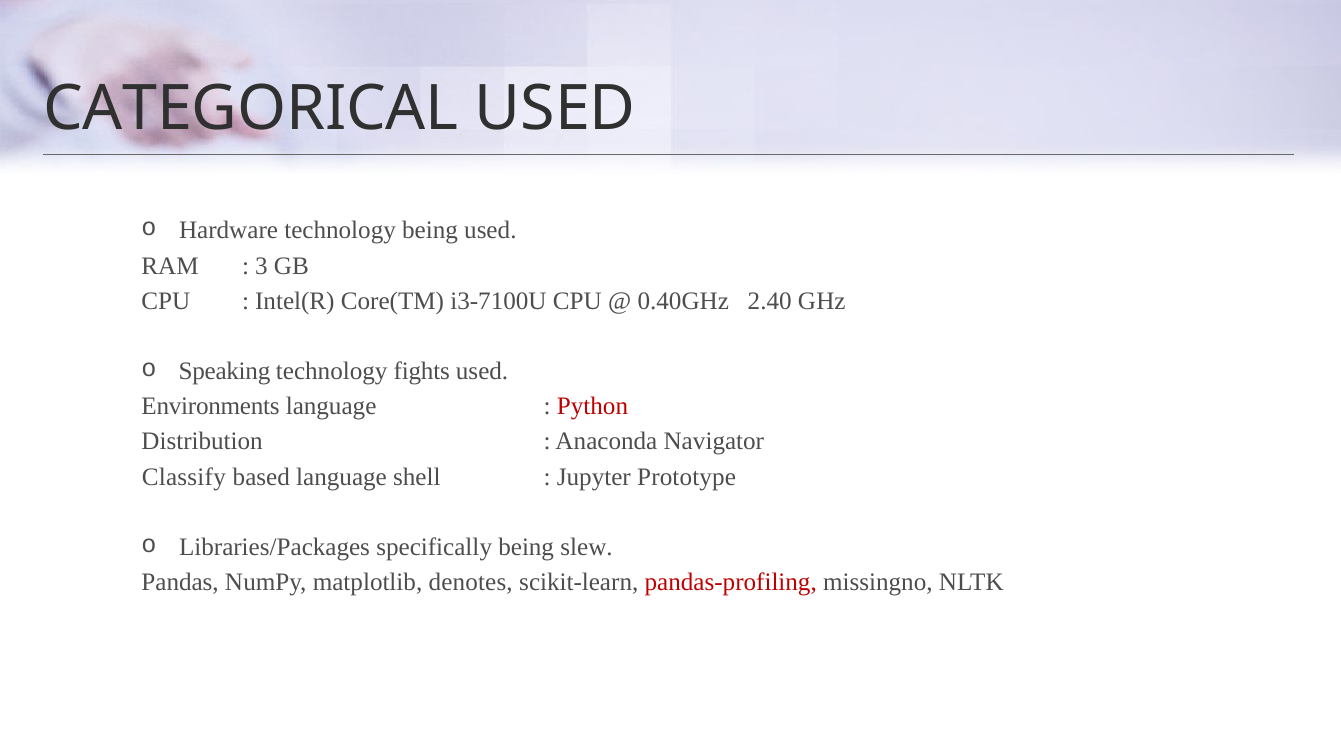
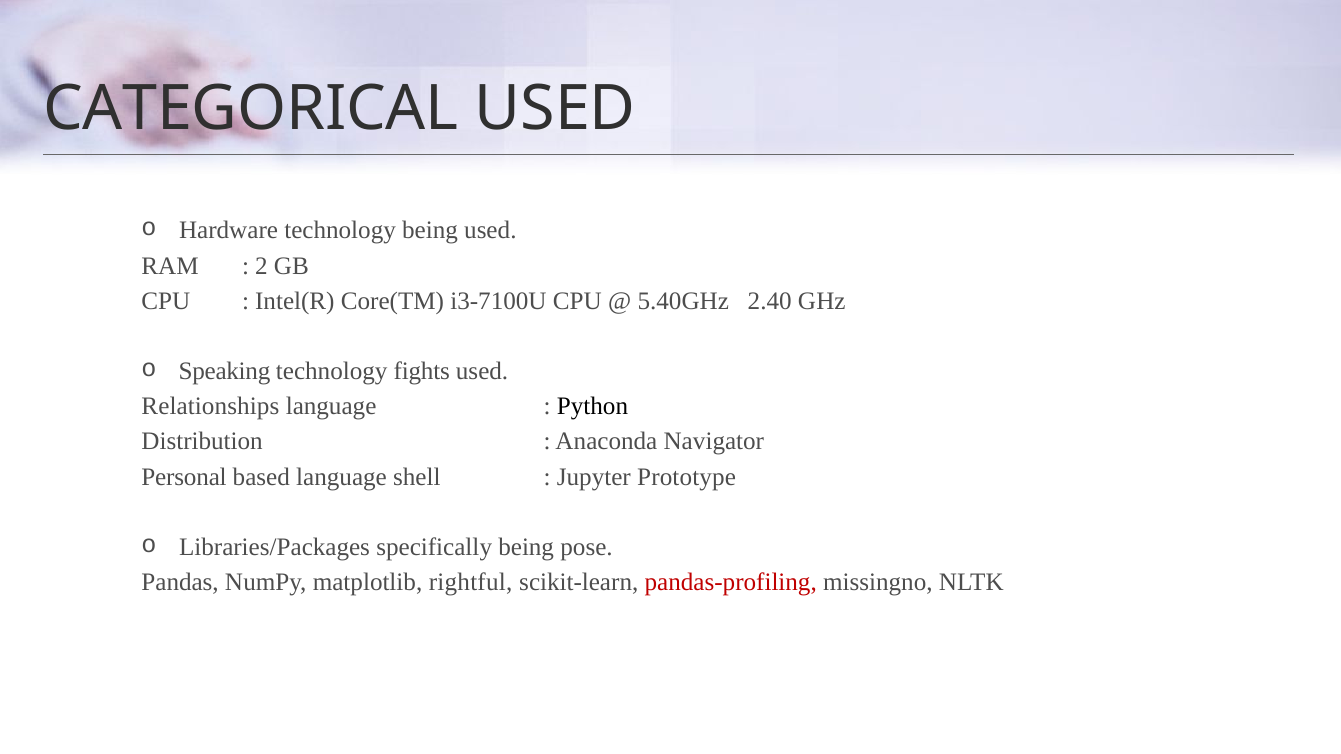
3: 3 -> 2 (261, 266)
0.40GHz: 0.40GHz -> 5.40GHz (683, 301)
Environments: Environments -> Relationships (210, 407)
Python colour: red -> black (593, 407)
Classify: Classify -> Personal (184, 477)
slew: slew -> pose (587, 547)
denotes: denotes -> rightful (471, 583)
